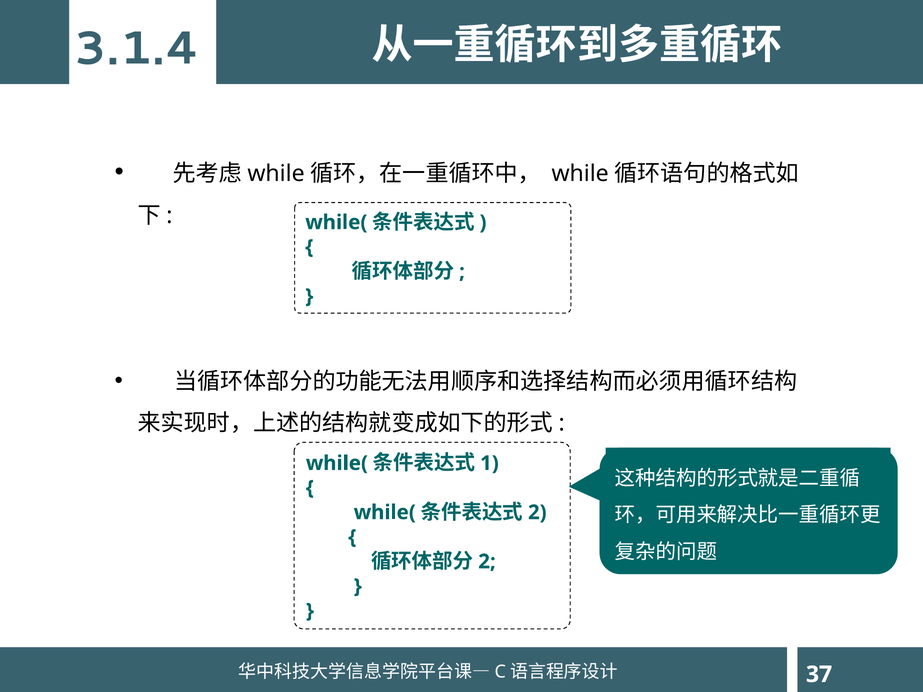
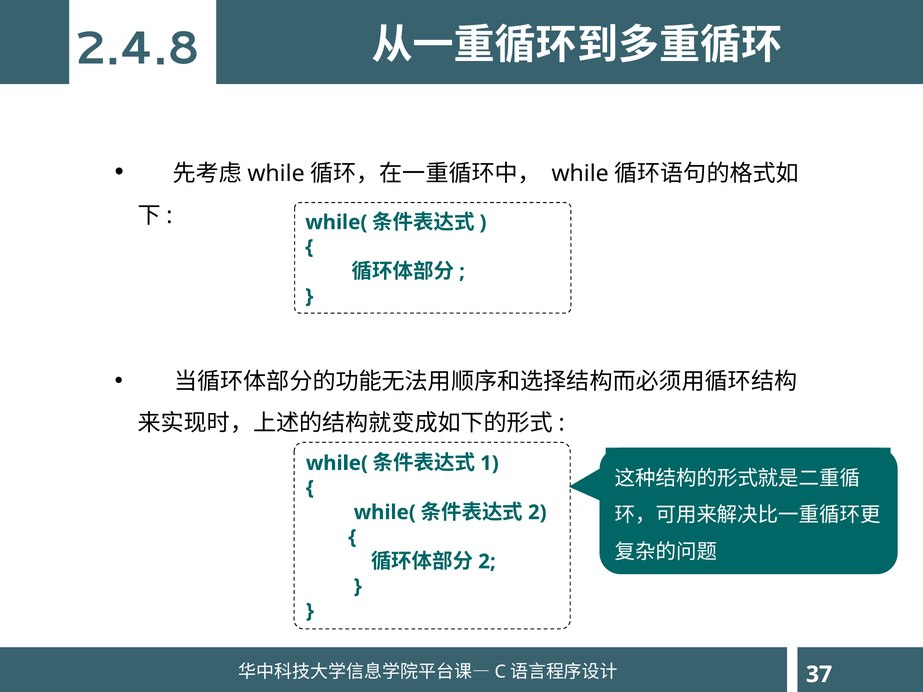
3.1.4: 3.1.4 -> 2.4.8 (137, 49)
